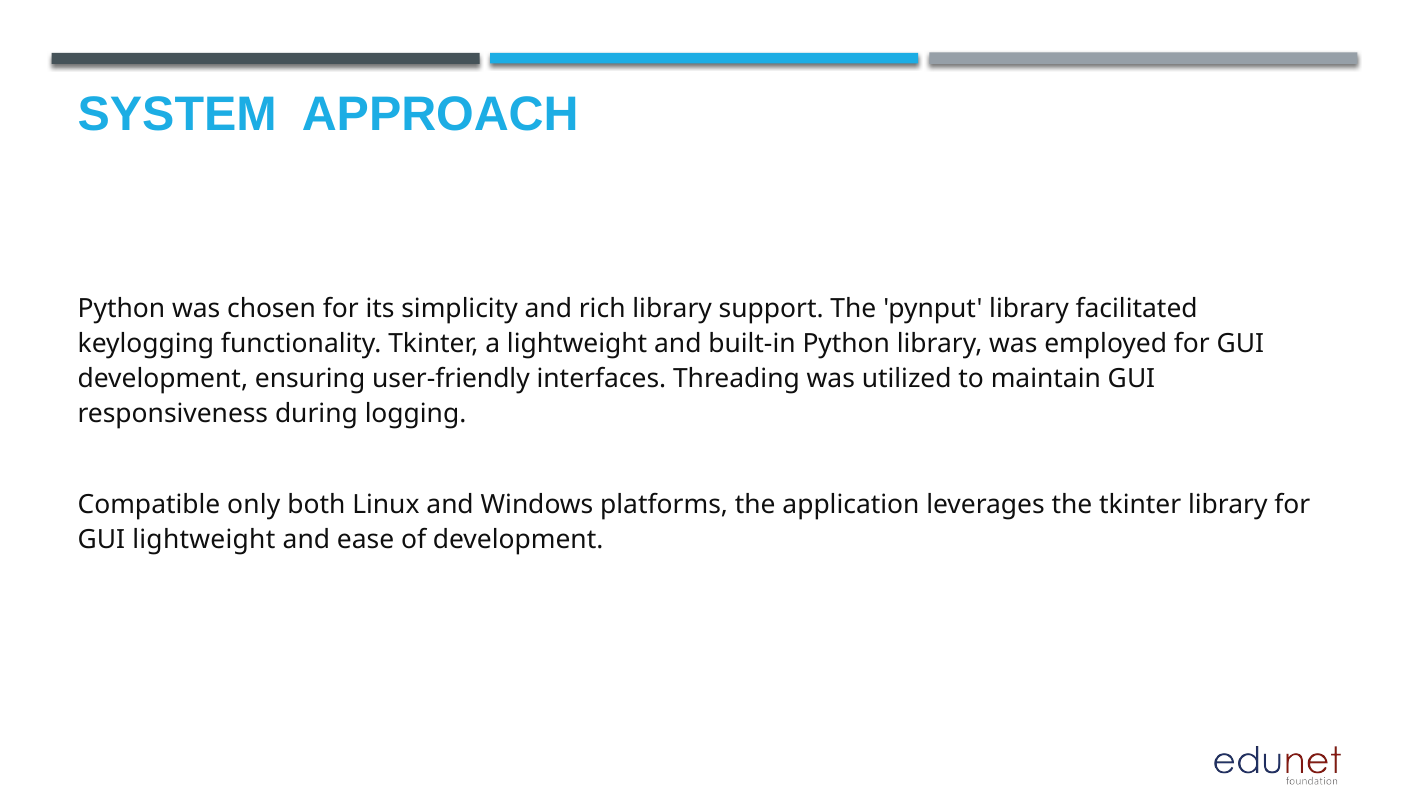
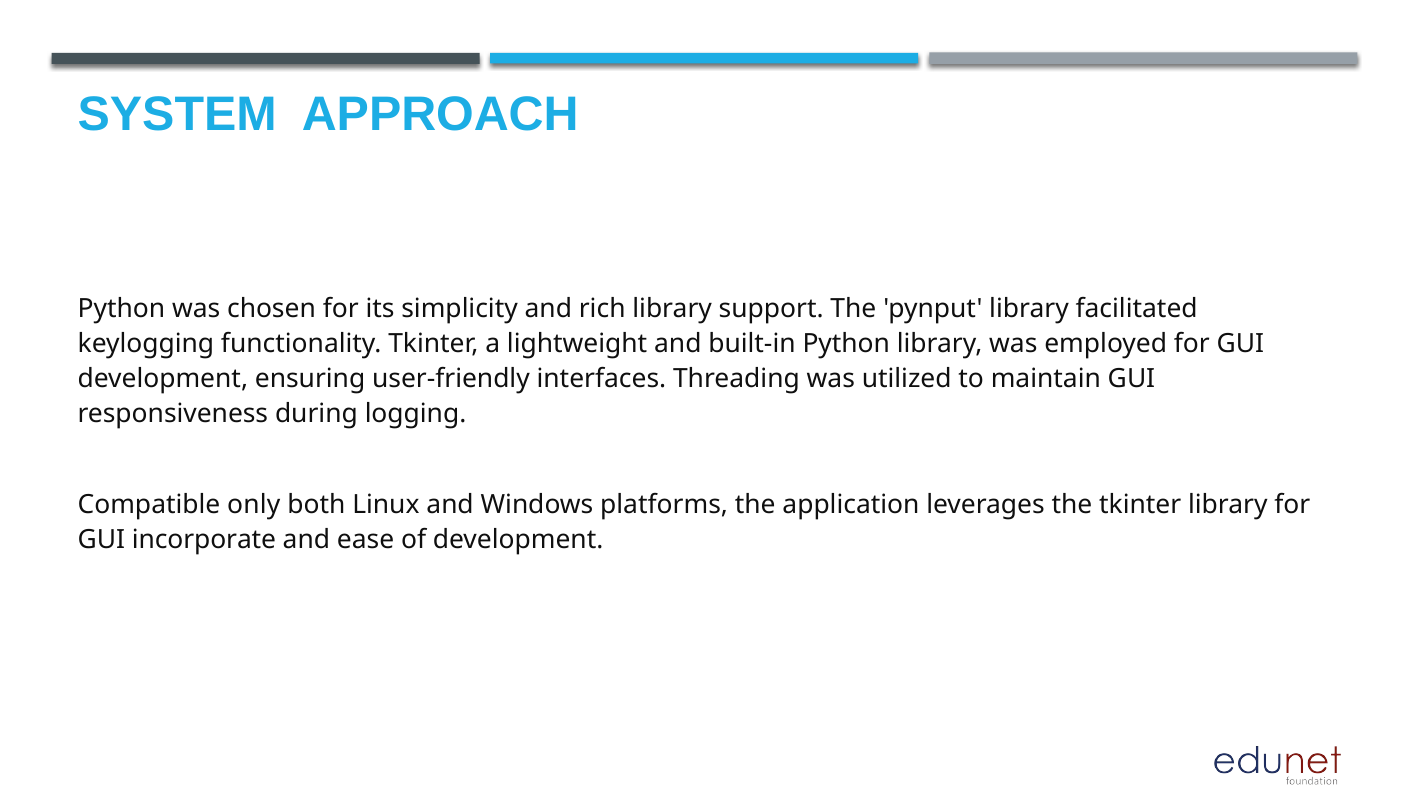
GUI lightweight: lightweight -> incorporate (204, 539)
